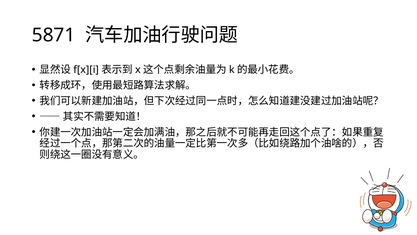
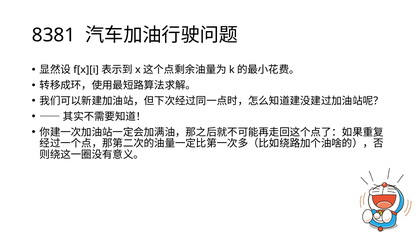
5871: 5871 -> 8381 (54, 35)
